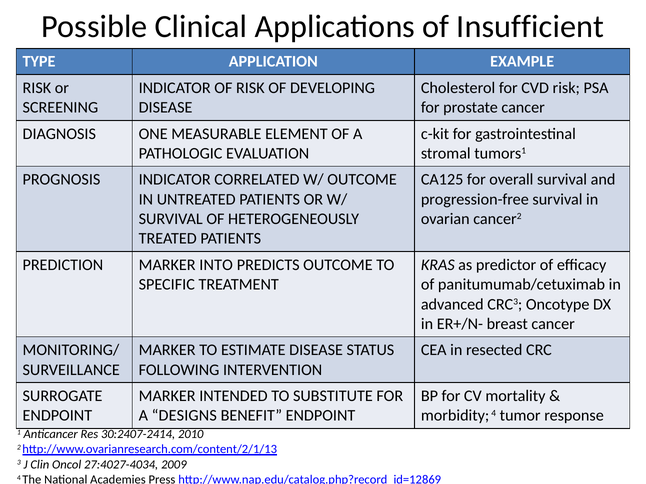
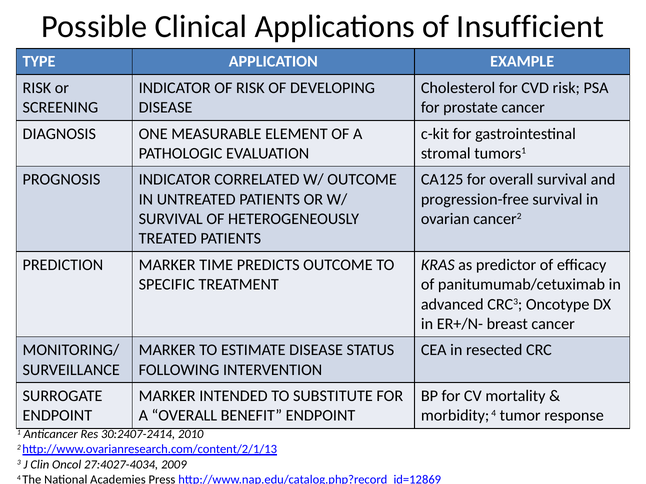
INTO: INTO -> TIME (216, 265)
A DESIGNS: DESIGNS -> OVERALL (184, 416)
